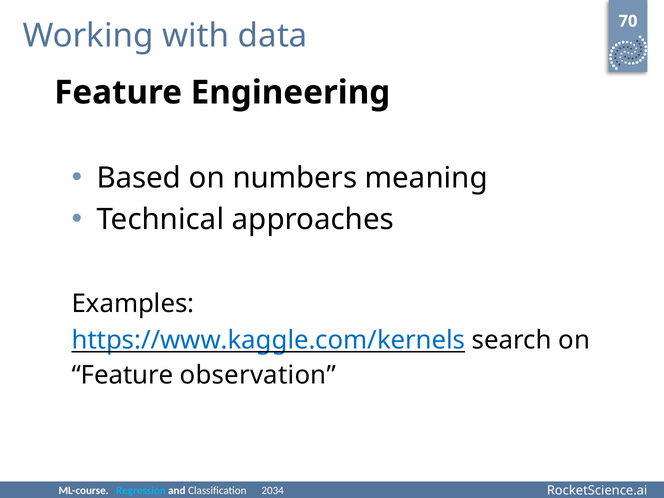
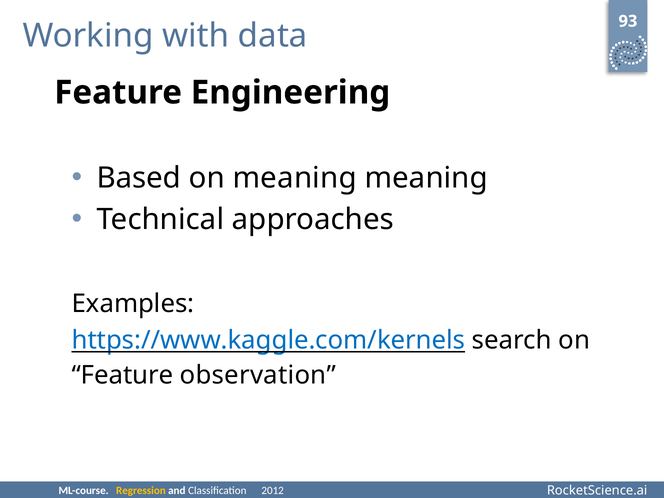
70: 70 -> 93 (628, 21)
on numbers: numbers -> meaning (295, 178)
Regression colour: light blue -> yellow (141, 491)
2034: 2034 -> 2012 (273, 491)
